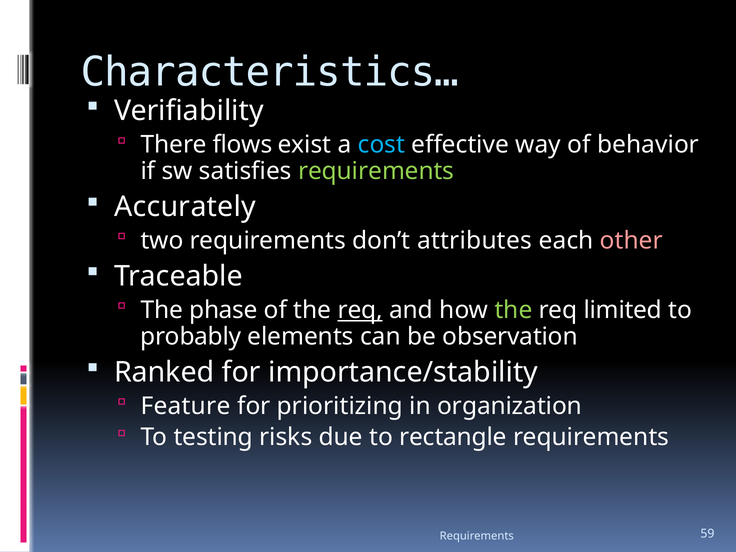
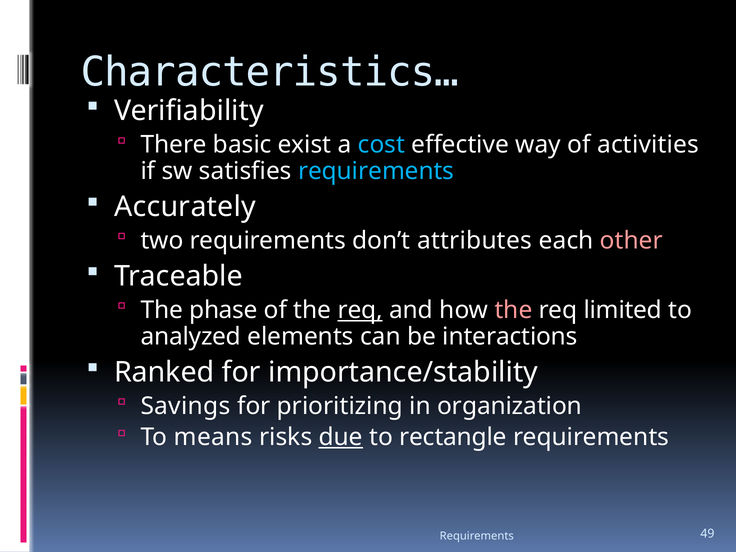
flows: flows -> basic (242, 145)
behavior: behavior -> activities (648, 145)
requirements colour: light green -> light blue (376, 171)
the colour: light green -> pink (513, 310)
probably: probably -> analyzed (191, 336)
observation: observation -> interactions (510, 336)
Feature: Feature -> Savings (186, 406)
testing: testing -> means (213, 437)
due underline: none -> present (341, 437)
59: 59 -> 49 (707, 534)
